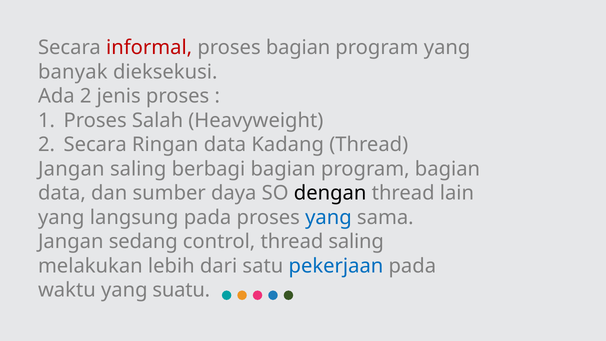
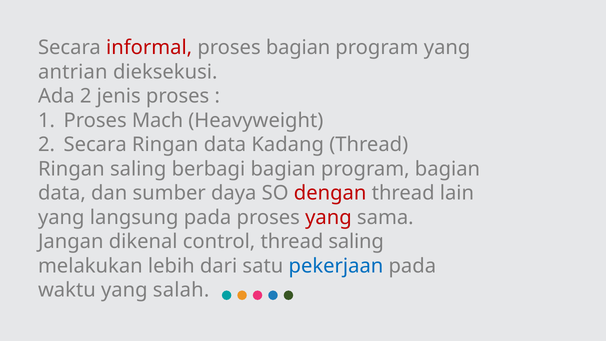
banyak: banyak -> antrian (73, 72)
Salah: Salah -> Mach (158, 120)
Jangan: Jangan -> Ringan (71, 169)
dengan colour: black -> red (330, 193)
yang colour: blue -> red (328, 217)
sedang: sedang -> dikenal (143, 242)
suatu: suatu -> salah (181, 290)
